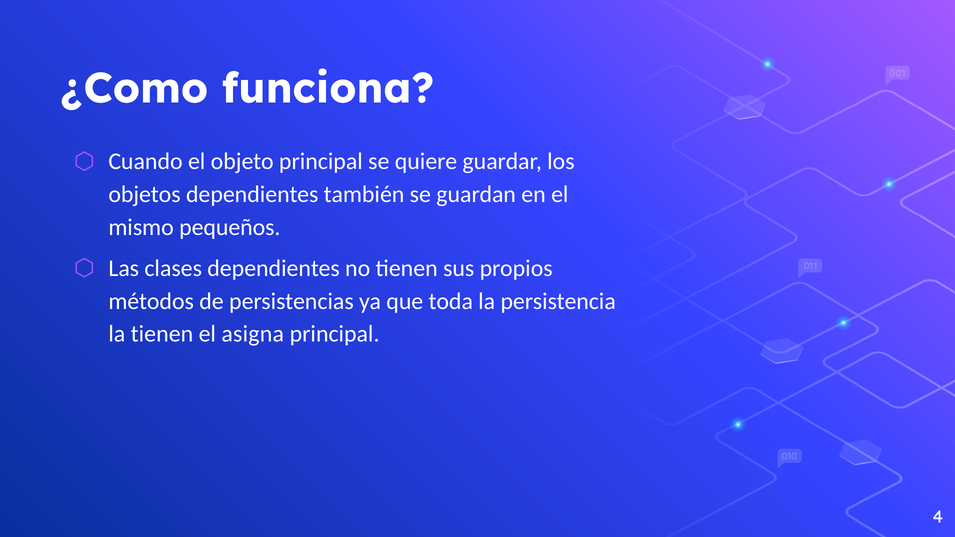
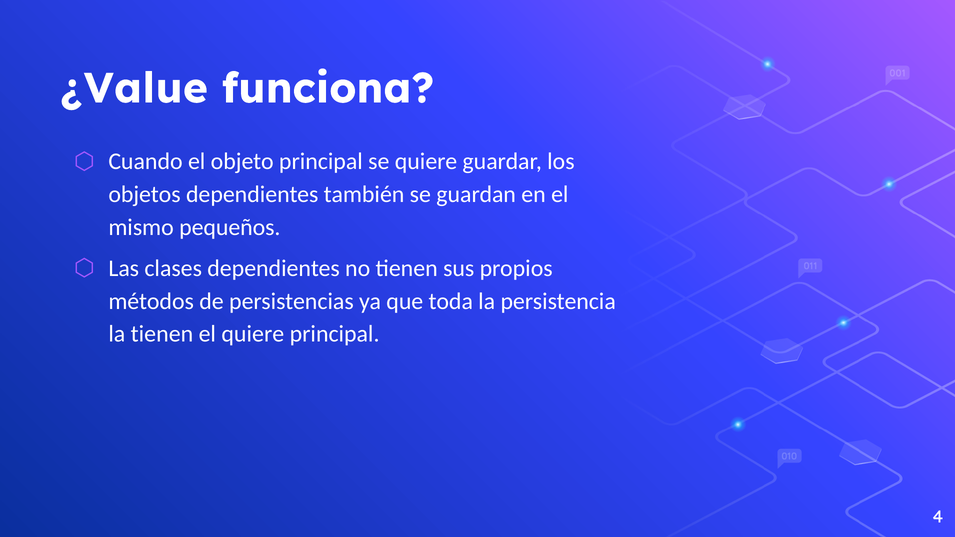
¿Como: ¿Como -> ¿Value (134, 89)
el asigna: asigna -> quiere (253, 334)
